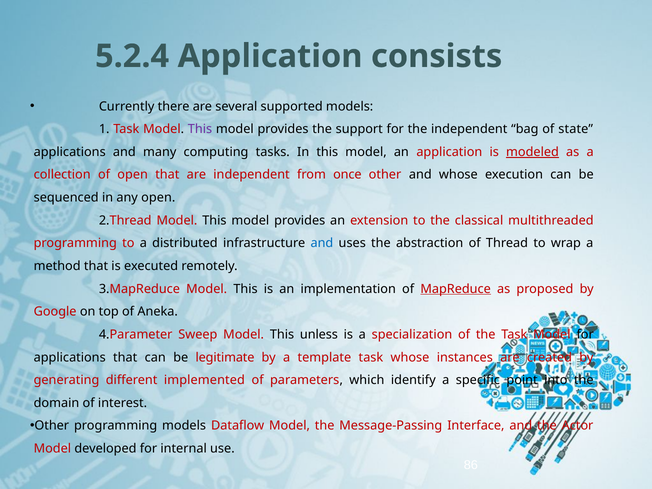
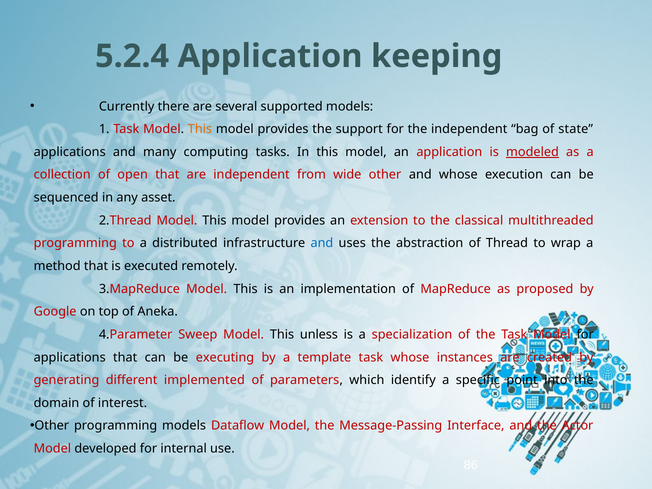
consists: consists -> keeping (437, 56)
This colour: purple -> orange (200, 129)
once: once -> wide (347, 175)
any open: open -> asset (158, 198)
MapReduce underline: present -> none (456, 289)
legitimate: legitimate -> executing (225, 357)
